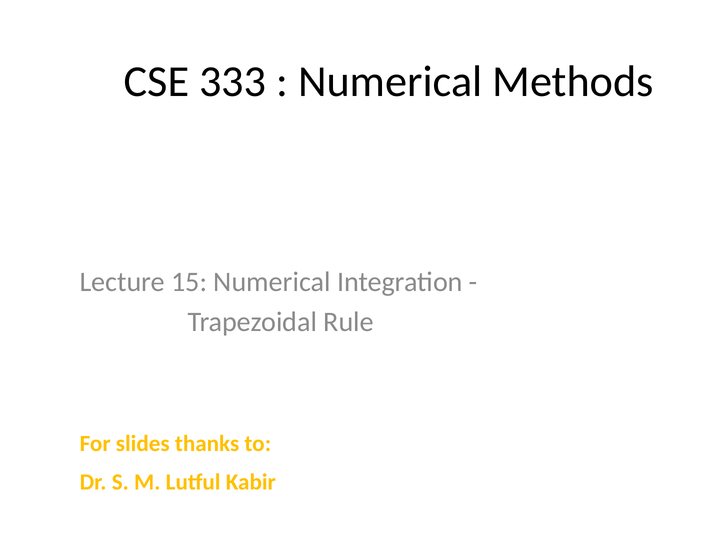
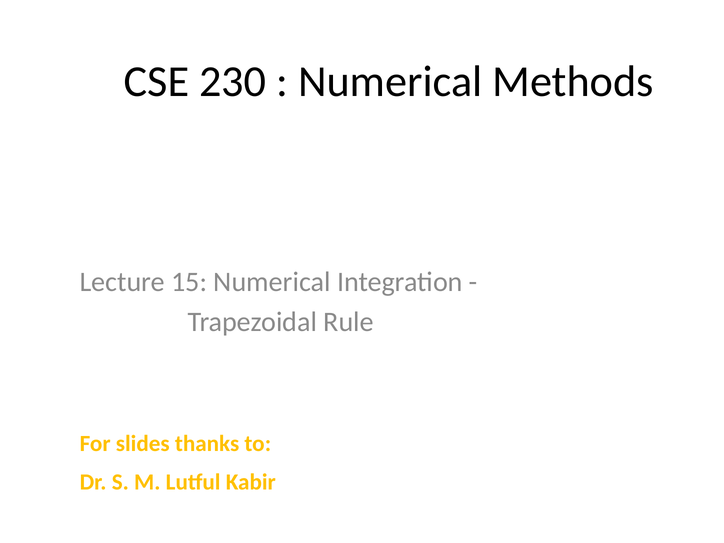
333: 333 -> 230 (233, 82)
